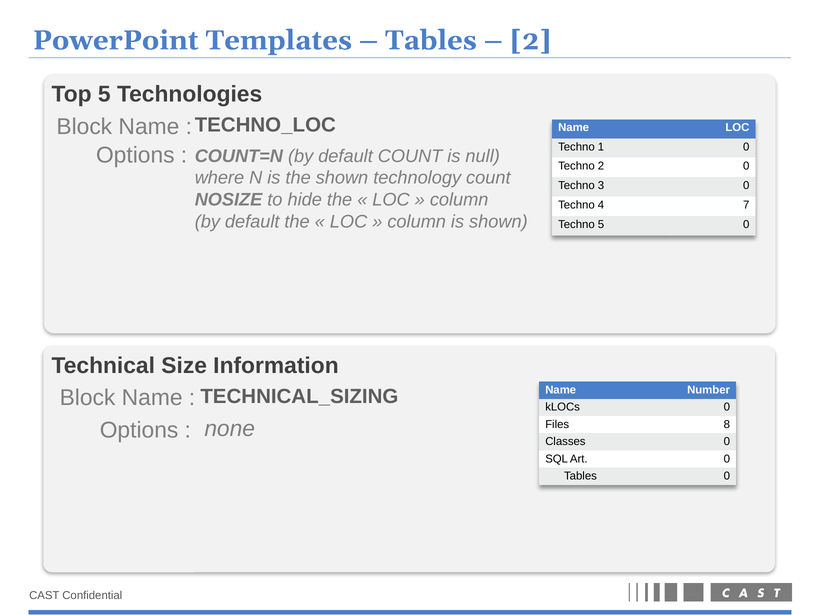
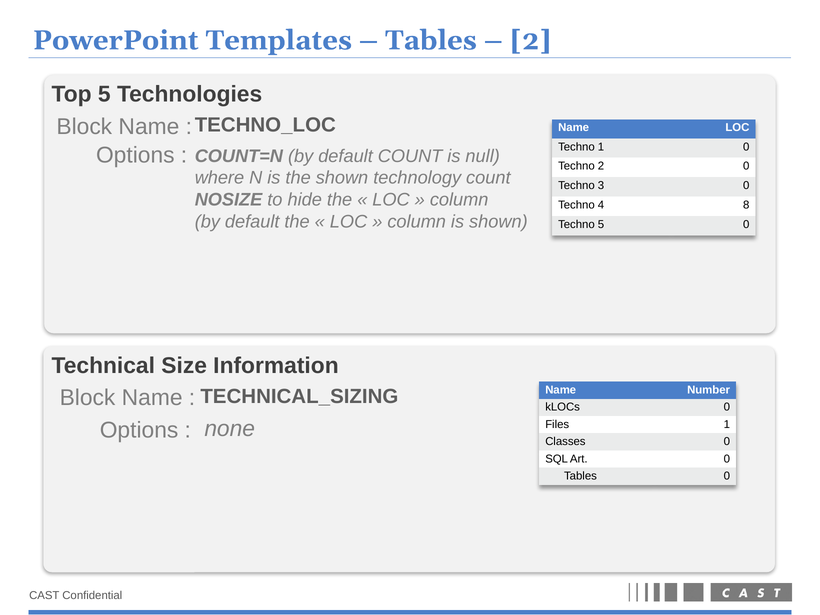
7: 7 -> 8 (746, 205)
Files 8: 8 -> 1 (727, 424)
